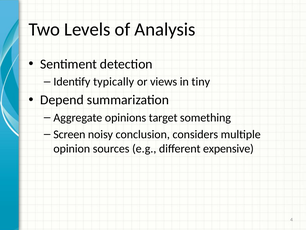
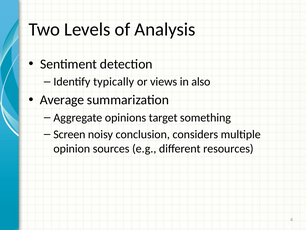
tiny: tiny -> also (201, 82)
Depend: Depend -> Average (62, 100)
expensive: expensive -> resources (228, 148)
